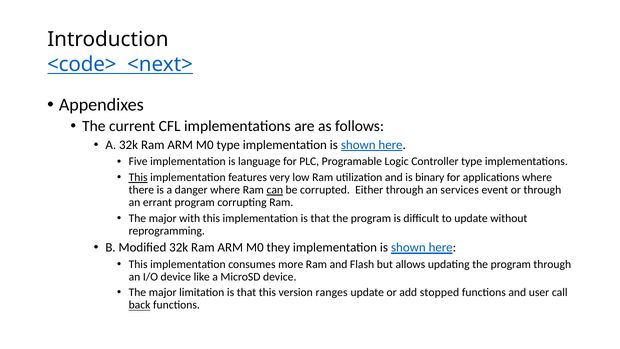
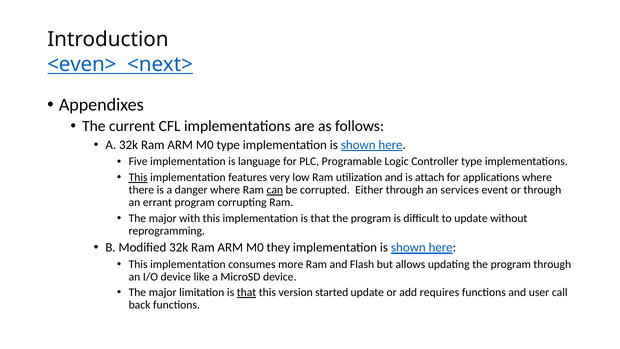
<code>: <code> -> <even> (82, 64)
binary: binary -> attach (430, 177)
that underline: none -> present (246, 292)
ranges: ranges -> started (332, 292)
stopped: stopped -> requires (439, 292)
back underline: present -> none (140, 305)
